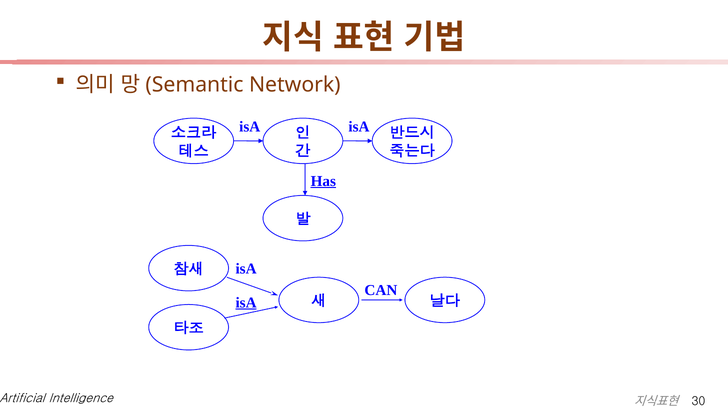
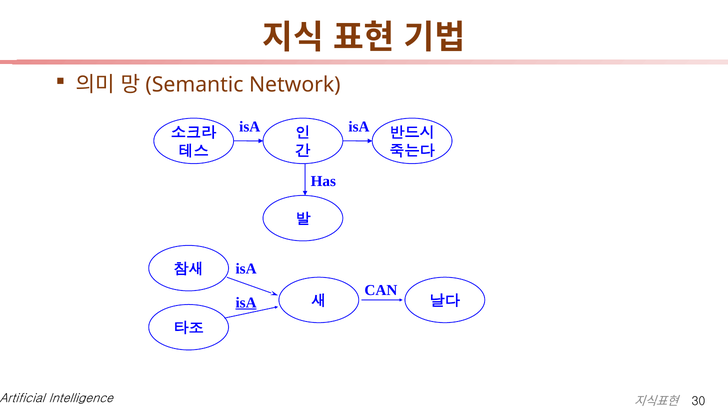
Has underline: present -> none (323, 181)
